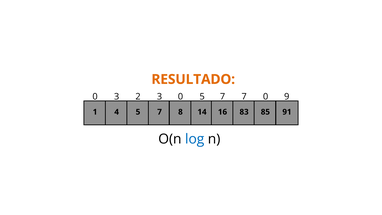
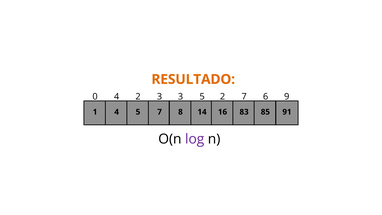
0 3: 3 -> 4 (117, 97)
3 0: 0 -> 3 (180, 97)
7: 7 -> 2 (223, 97)
7 0: 0 -> 6 (266, 97)
log colour: blue -> purple (195, 139)
